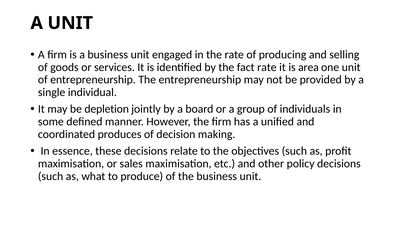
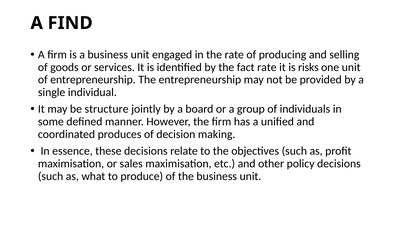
A UNIT: UNIT -> FIND (70, 23)
area: area -> risks (308, 67)
depletion: depletion -> structure (107, 109)
